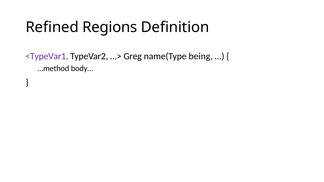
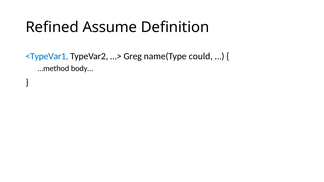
Regions: Regions -> Assume (110, 27)
<TypeVar1 colour: purple -> blue (47, 56)
being: being -> could (201, 56)
